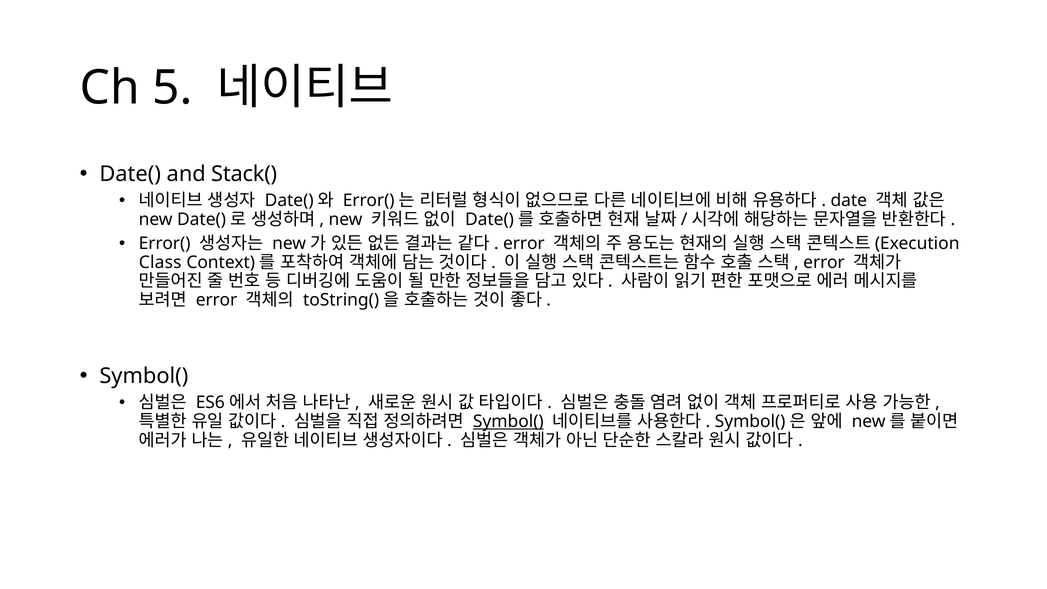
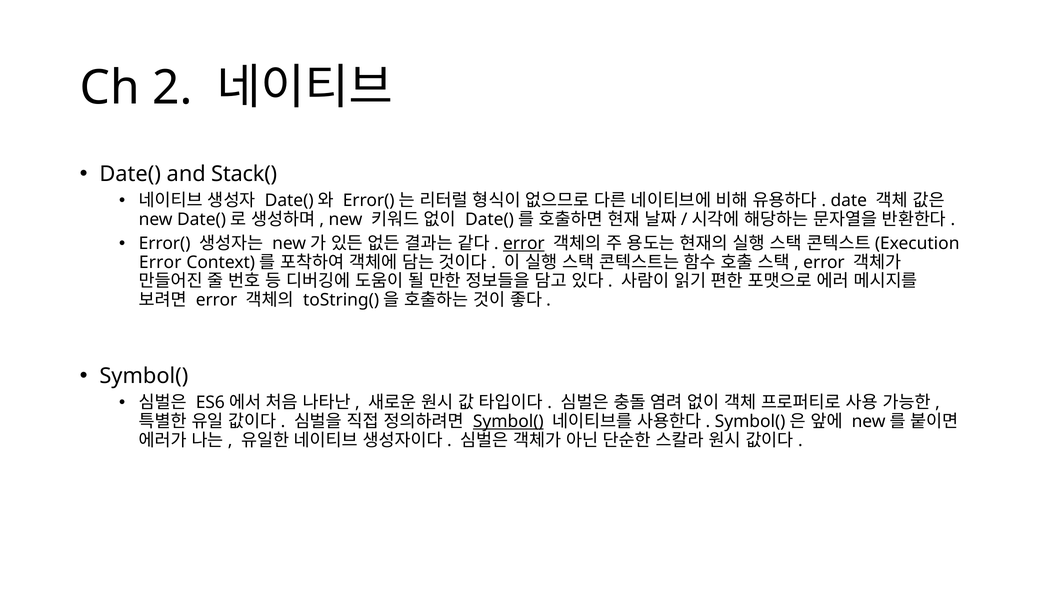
5: 5 -> 2 (172, 88)
error underline: none -> present (524, 244)
Class: Class -> Error (160, 262)
